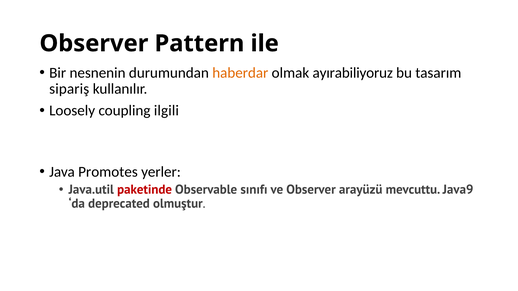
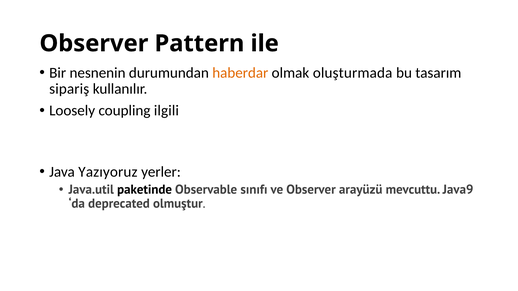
ayırabiliyoruz: ayırabiliyoruz -> oluşturmada (353, 73)
Promotes: Promotes -> Yazıyoruz (108, 172)
paketinde colour: red -> black (145, 190)
